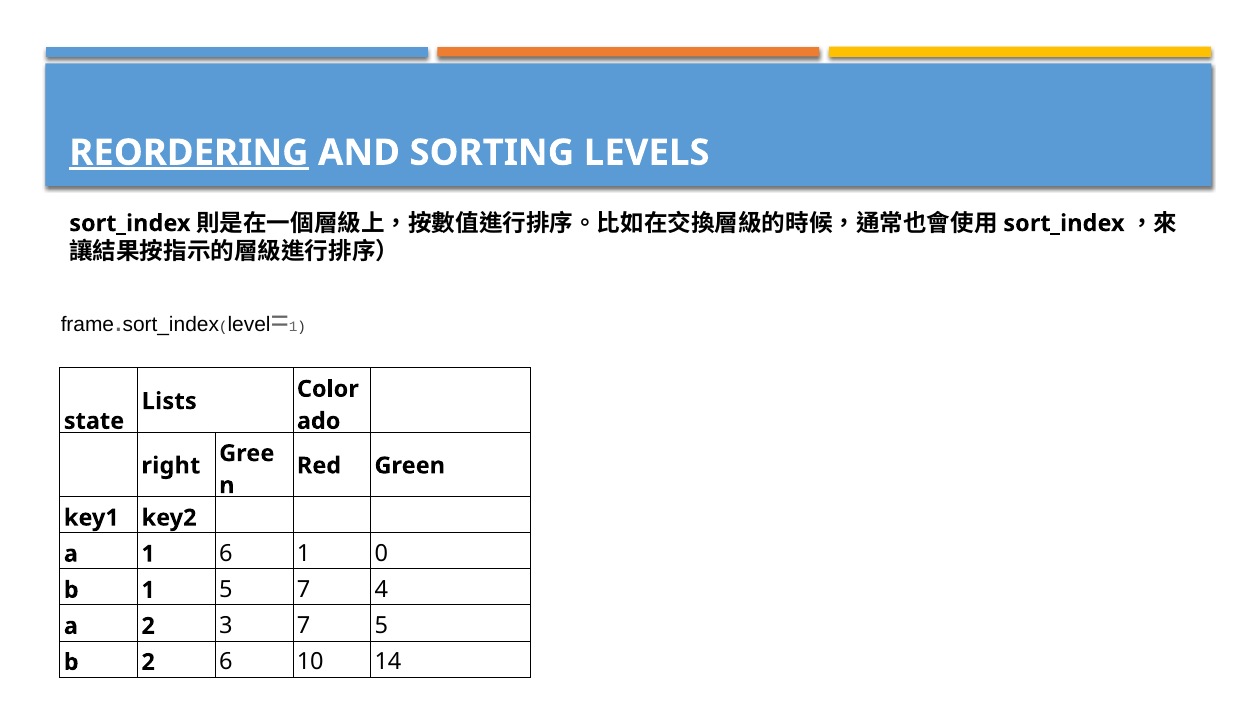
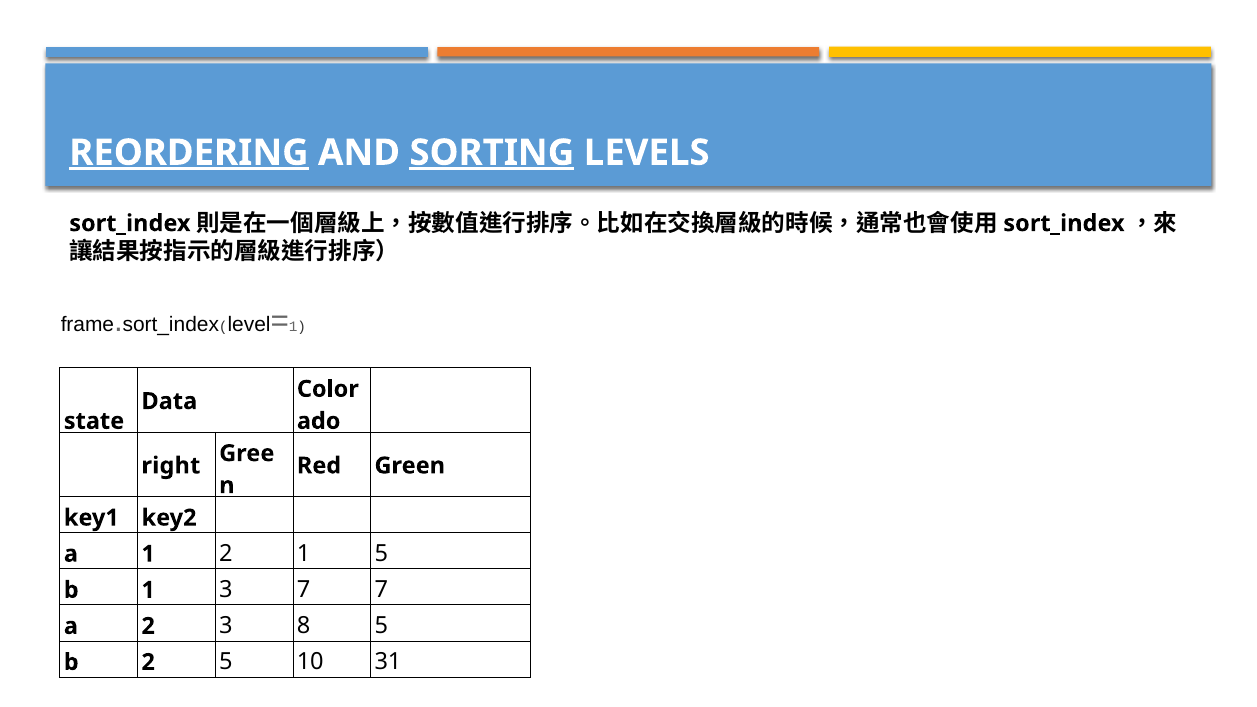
SORTING underline: none -> present (492, 153)
Lists: Lists -> Data (169, 401)
6: 6 -> 2 (226, 554)
1 0: 0 -> 5 (381, 554)
5: 5 -> 3 (226, 590)
7 4: 4 -> 7 (381, 590)
3 7: 7 -> 8 (304, 626)
2 6: 6 -> 5 (226, 662)
14: 14 -> 31 (388, 662)
